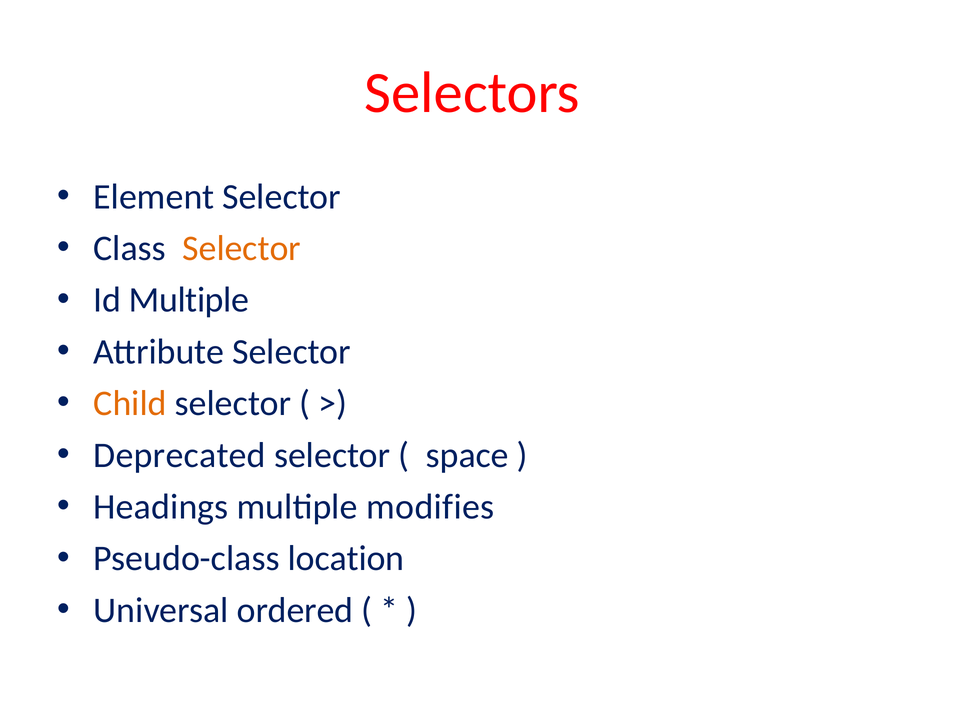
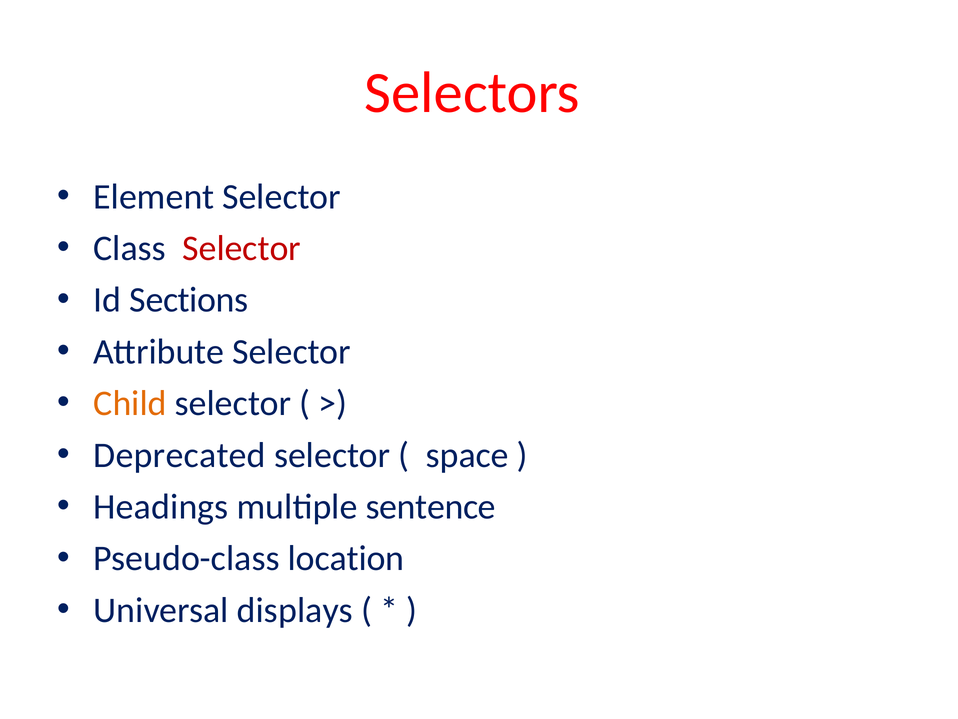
Selector colour: orange -> red (242, 248)
Id Multiple: Multiple -> Sections (189, 300)
modifies: modifies -> sentence (431, 507)
ordered: ordered -> displays (295, 610)
